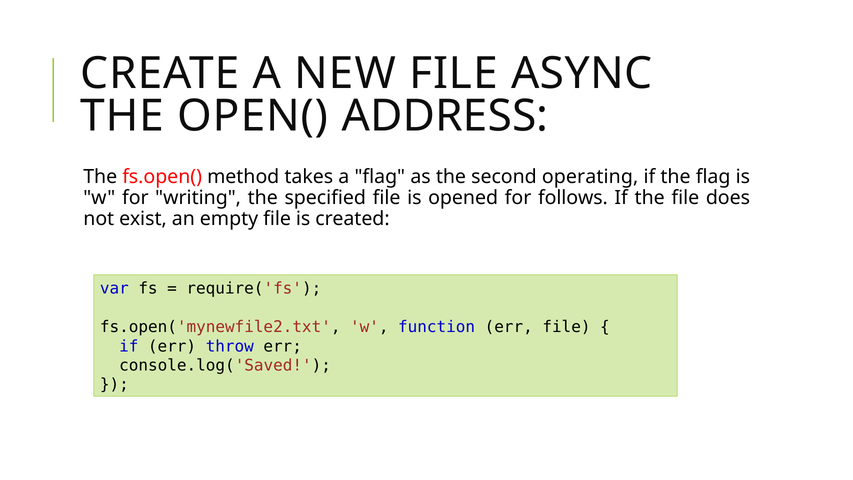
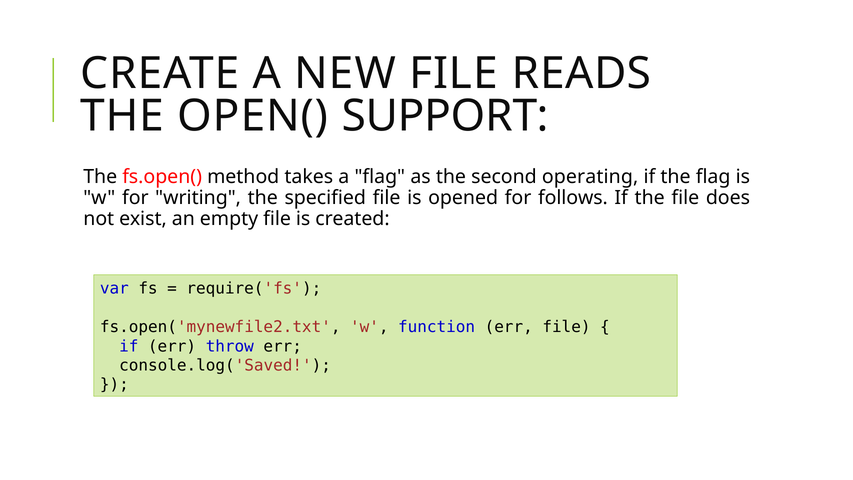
ASYNC: ASYNC -> READS (582, 73)
ADDRESS: ADDRESS -> SUPPORT (445, 116)
